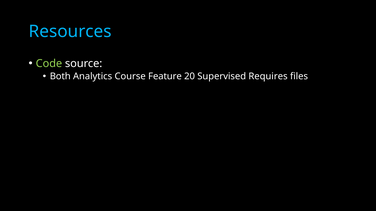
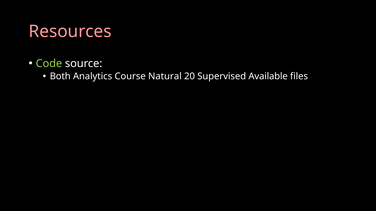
Resources colour: light blue -> pink (70, 32)
Feature: Feature -> Natural (165, 77)
Requires: Requires -> Available (268, 77)
